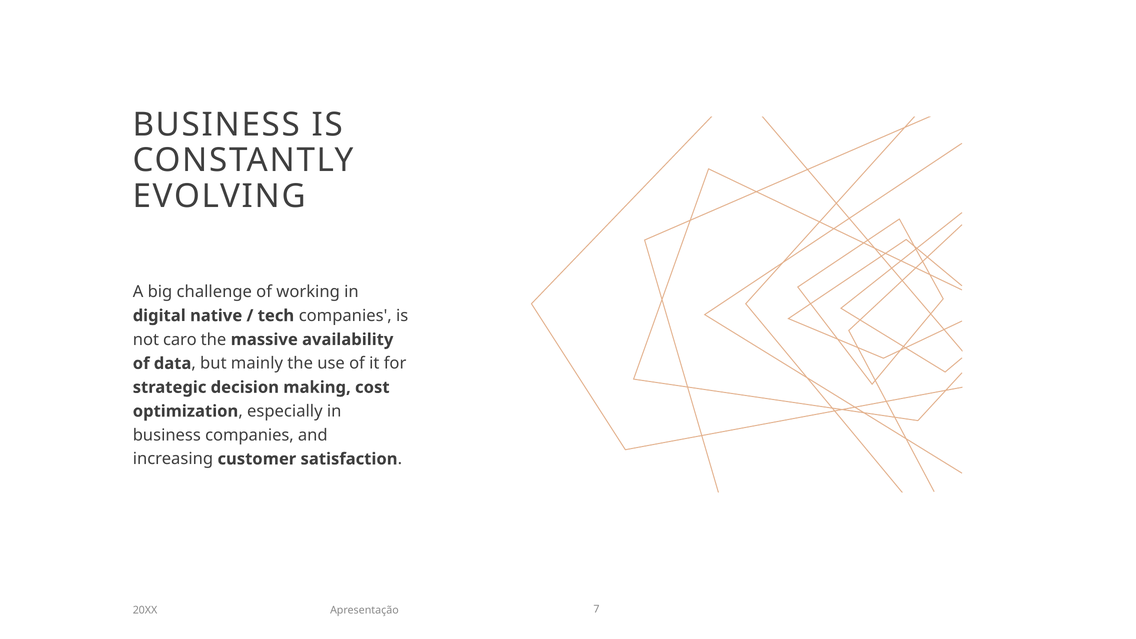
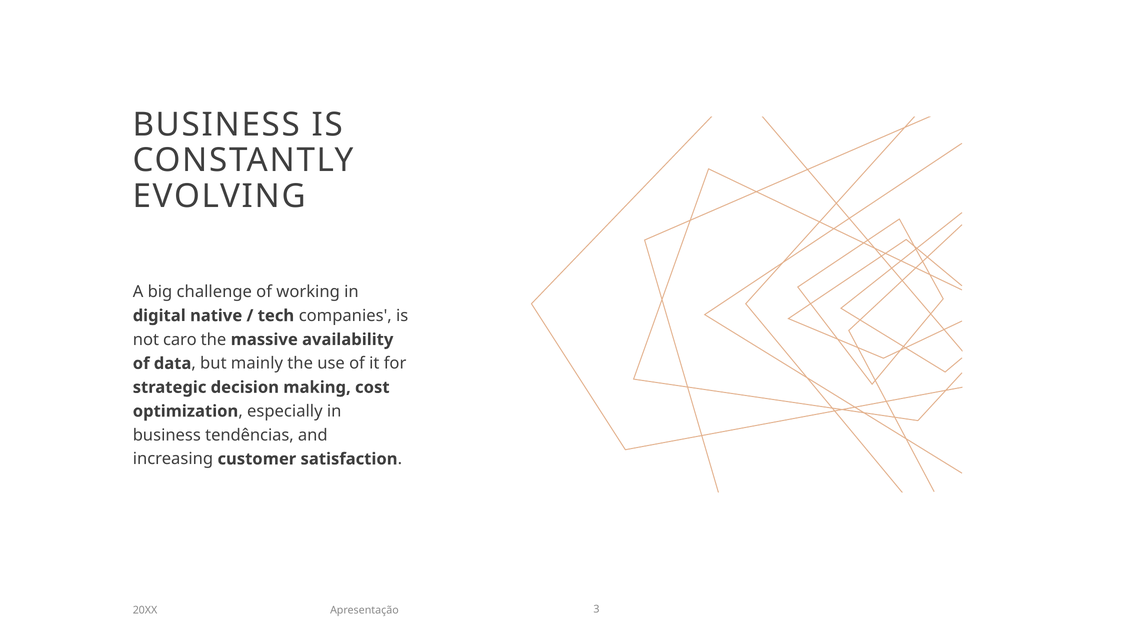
business companies: companies -> tendências (249, 435)
7: 7 -> 3 (596, 609)
